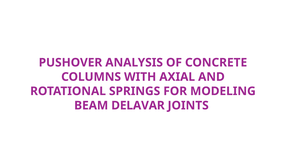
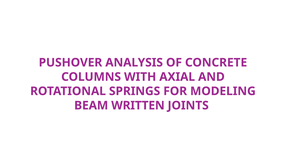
DELAVAR: DELAVAR -> WRITTEN (138, 105)
